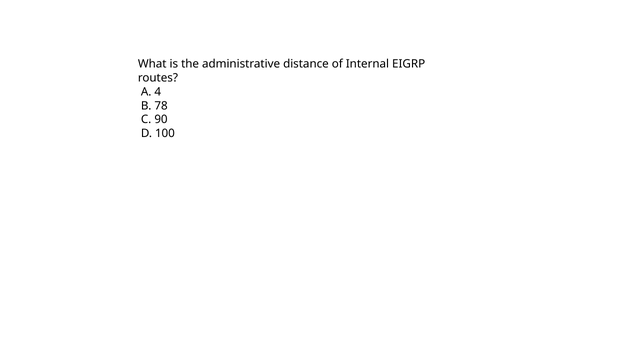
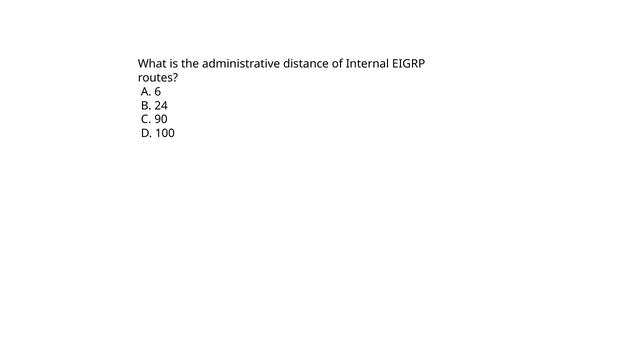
4: 4 -> 6 (158, 92)
78: 78 -> 24 (161, 106)
